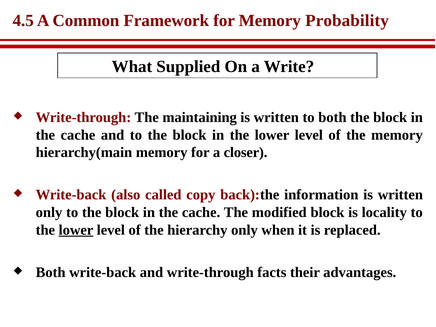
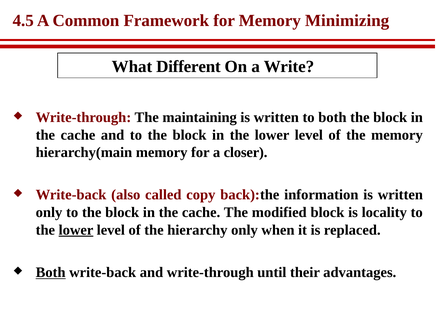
Probability: Probability -> Minimizing (347, 21)
Supplied: Supplied -> Different (188, 67)
Both underline: none -> present (51, 272)
facts: facts -> until (272, 272)
